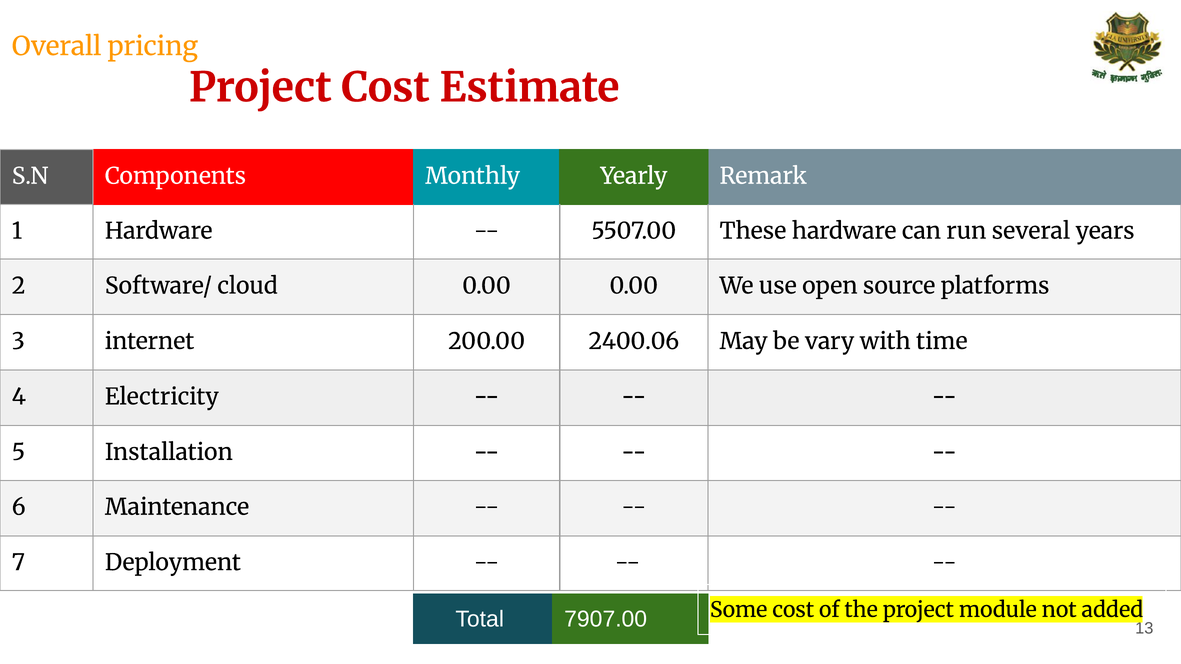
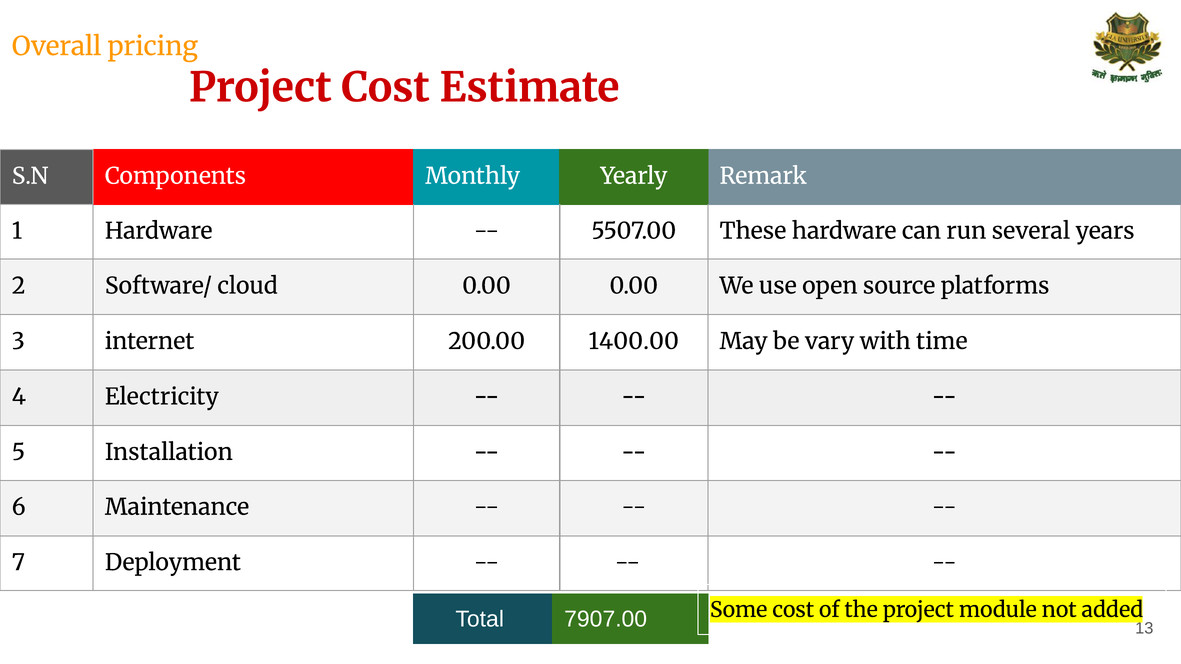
2400.06: 2400.06 -> 1400.00 (634, 342)
